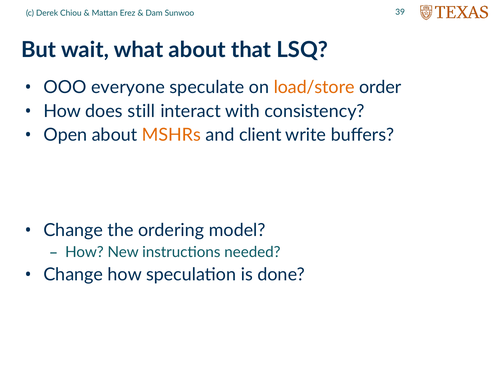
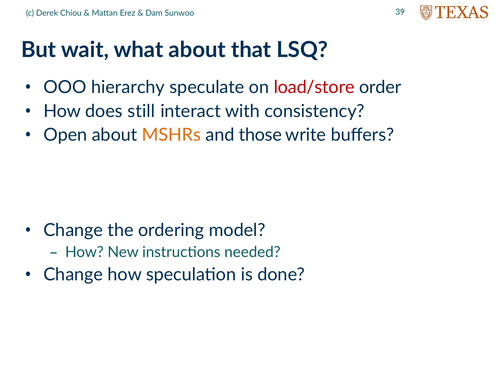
everyone: everyone -> hierarchy (128, 87)
load/store colour: orange -> red (314, 87)
client: client -> those (260, 135)
